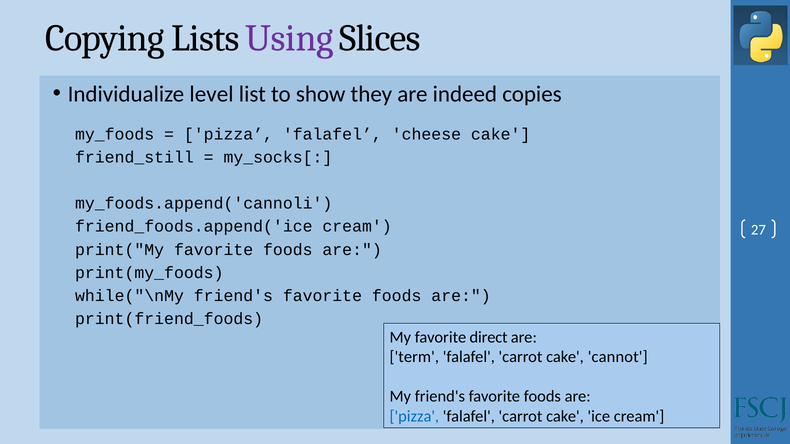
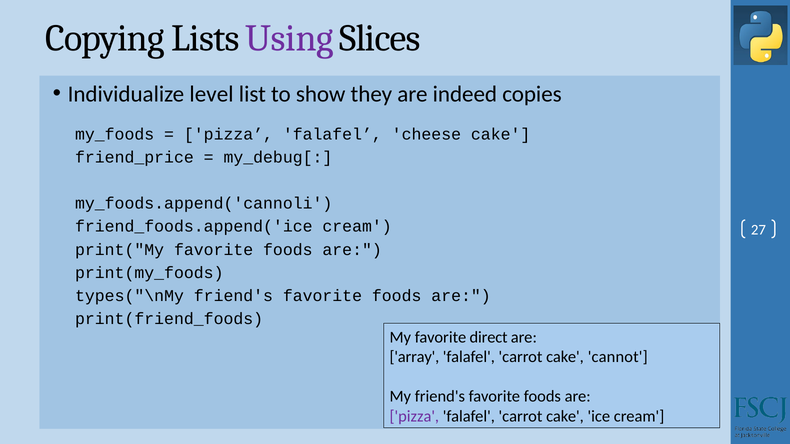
friend_still: friend_still -> friend_price (134, 158)
my_socks[: my_socks[ -> my_debug[ (278, 158)
while("\nMy: while("\nMy -> types("\nMy (129, 296)
term: term -> array (414, 357)
pizza colour: blue -> purple (414, 416)
